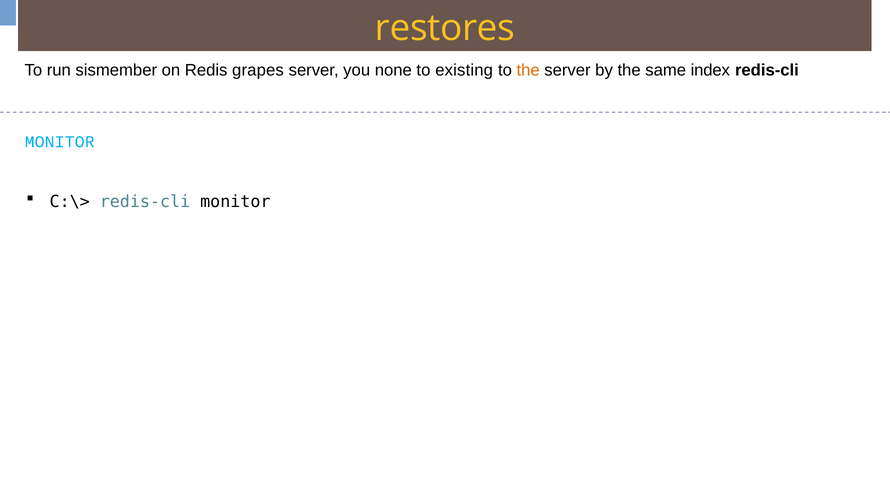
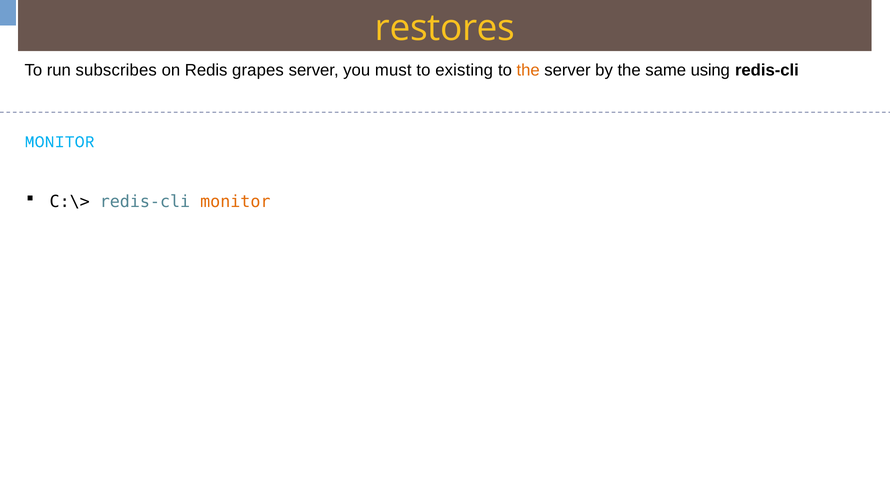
sismember: sismember -> subscribes (116, 70)
none: none -> must (393, 70)
index: index -> using (710, 70)
monitor colour: black -> orange (235, 202)
